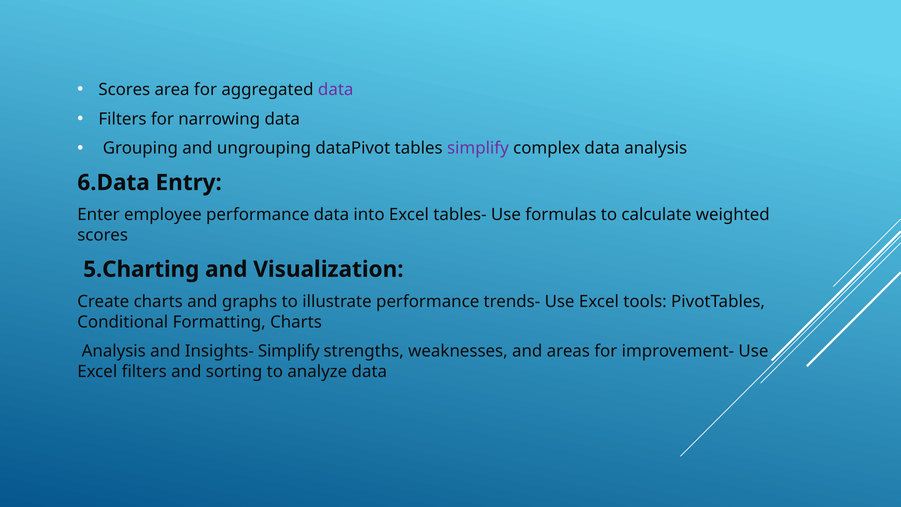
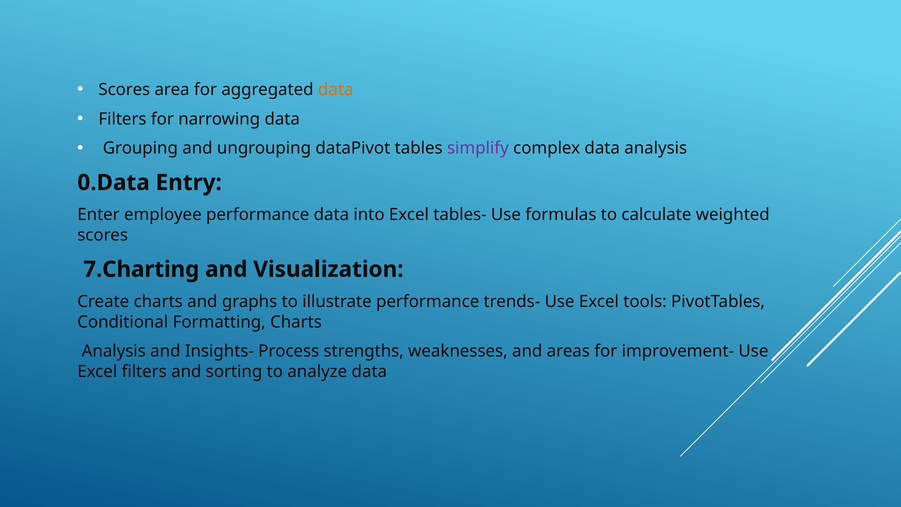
data colour: purple -> orange (336, 90)
6.Data: 6.Data -> 0.Data (114, 183)
5.Charting: 5.Charting -> 7.Charting (141, 269)
Insights- Simplify: Simplify -> Process (289, 351)
